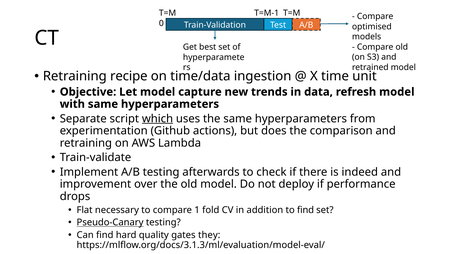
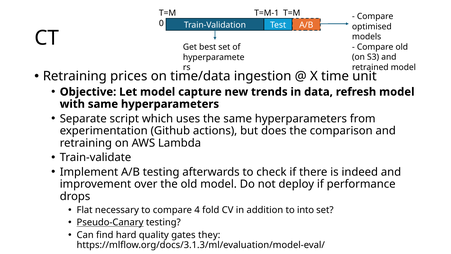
recipe: recipe -> prices (129, 76)
which underline: present -> none (157, 118)
1: 1 -> 4 (197, 210)
to find: find -> into (306, 210)
